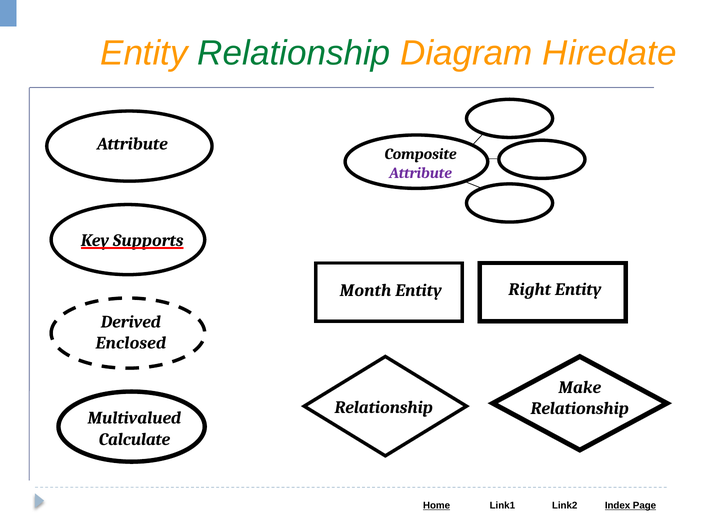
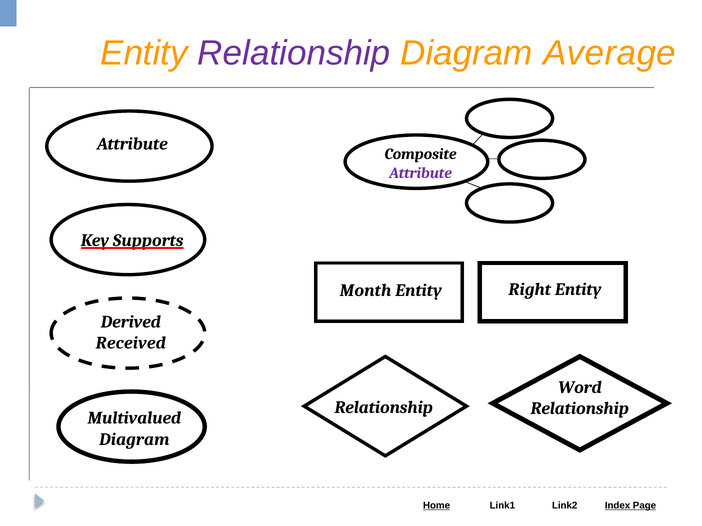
Relationship colour: green -> purple (294, 53)
Hiredate: Hiredate -> Average (610, 53)
Enclosed: Enclosed -> Received (131, 343)
Make: Make -> Word (580, 388)
Calculate: Calculate -> Diagram (134, 440)
